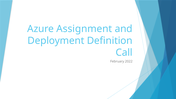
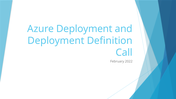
Azure Assignment: Assignment -> Deployment (84, 29)
